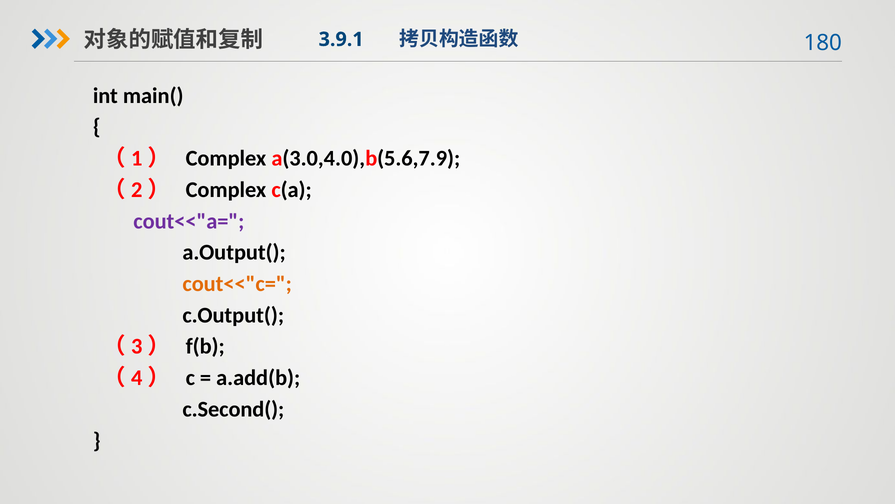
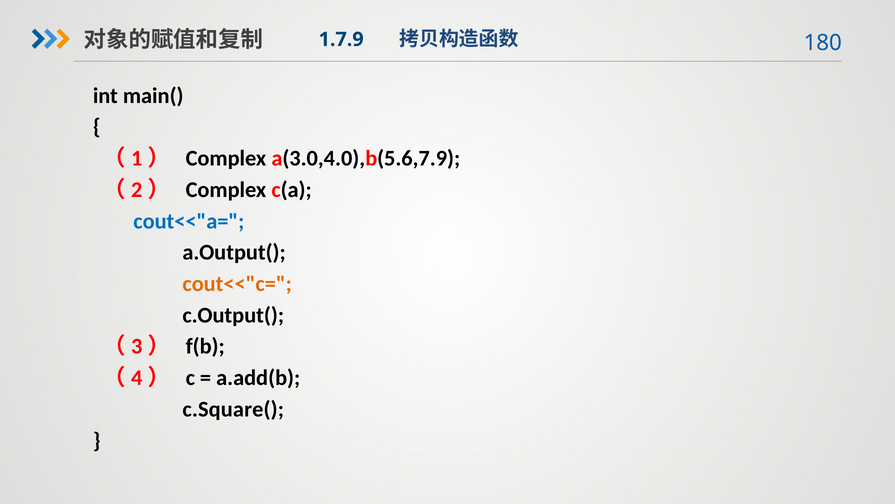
3.9.1: 3.9.1 -> 1.7.9 (341, 39)
cout<<"a= colour: purple -> blue (189, 221)
c.Second(: c.Second( -> c.Square( (233, 409)
